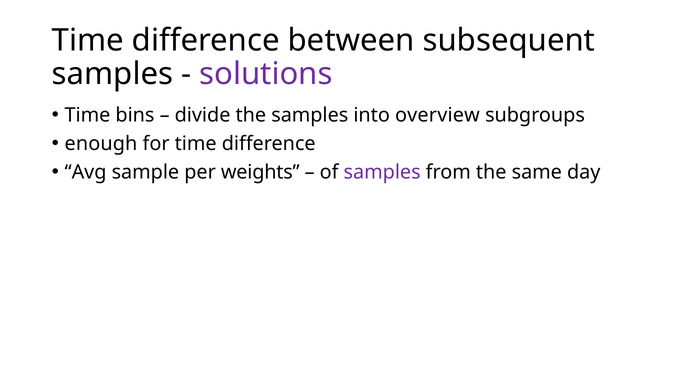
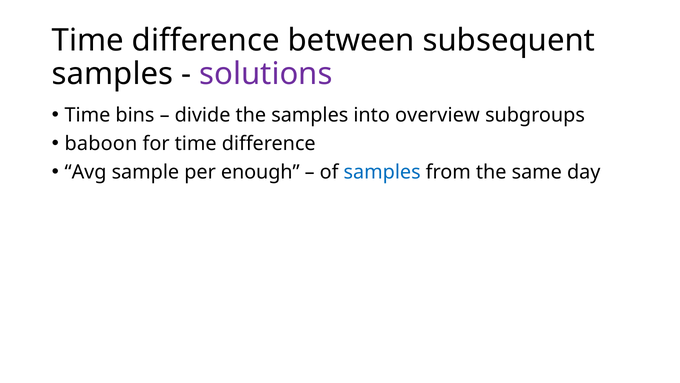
enough: enough -> baboon (101, 143)
weights: weights -> enough (260, 172)
samples colour: purple -> blue (382, 172)
